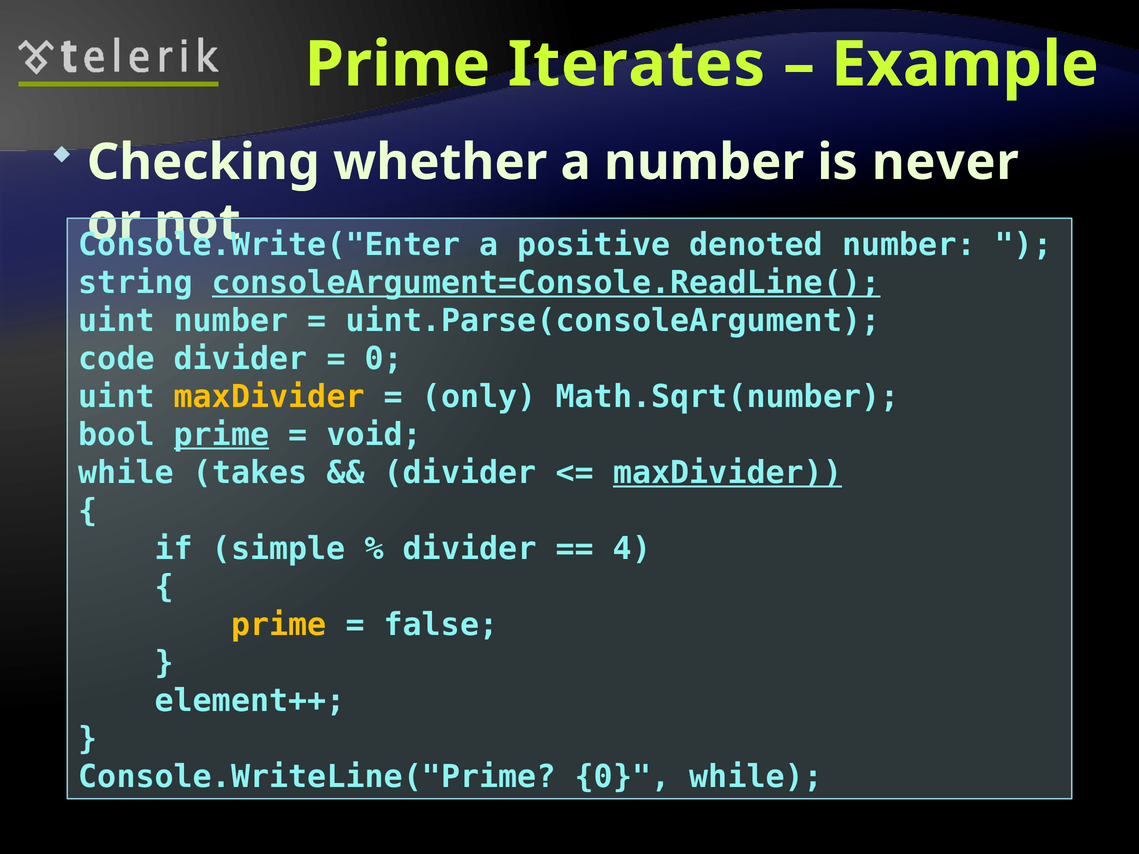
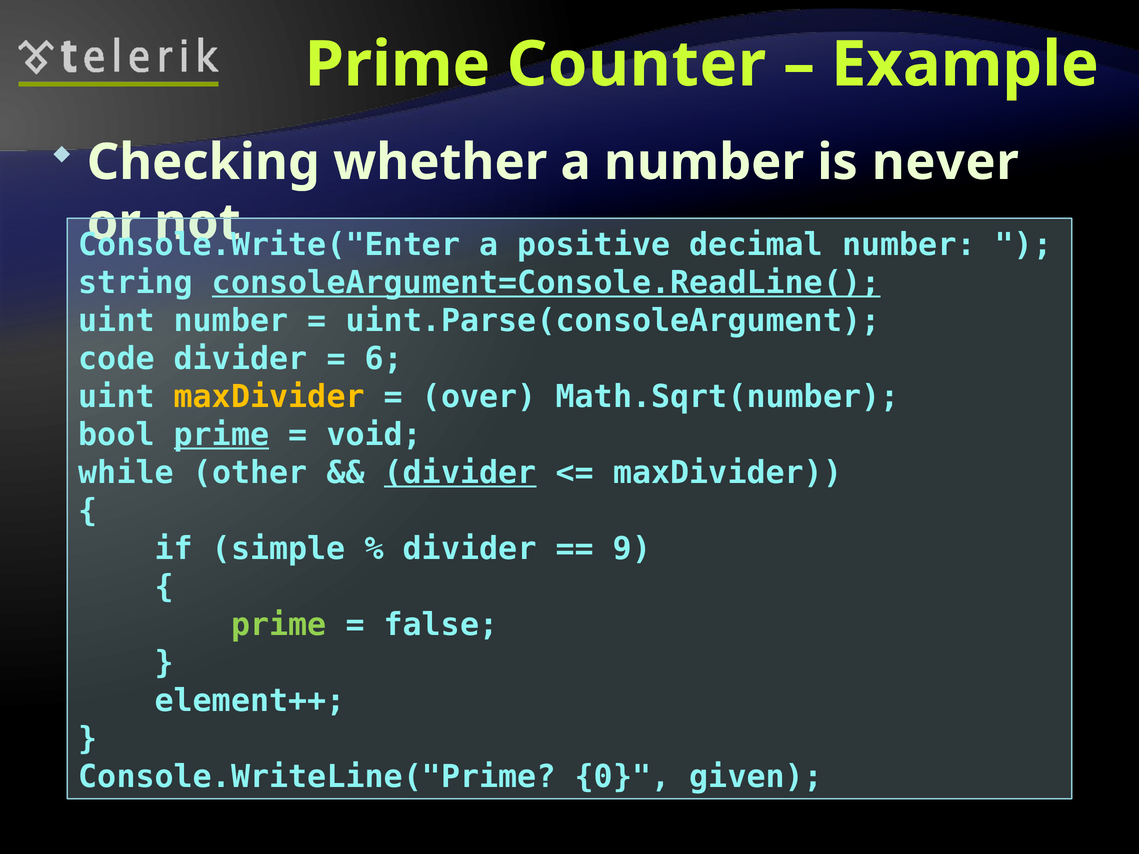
Iterates: Iterates -> Counter (636, 65)
denoted: denoted -> decimal (756, 245)
0: 0 -> 6 (384, 359)
only: only -> over (479, 397)
takes: takes -> other (250, 473)
divider underline: none -> present (460, 473)
maxDivider underline: present -> none (728, 473)
4: 4 -> 9 (632, 549)
prime colour: yellow -> light green (279, 625)
0 while: while -> given (756, 777)
